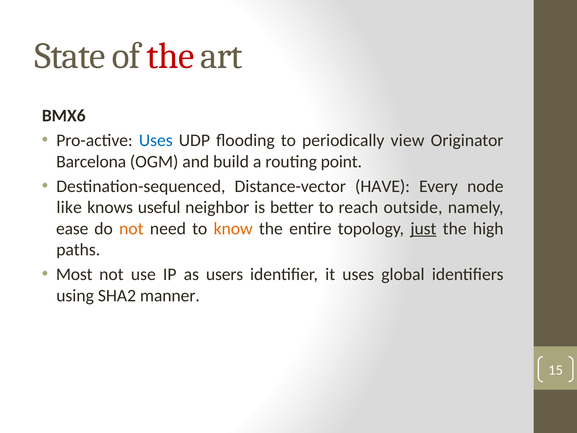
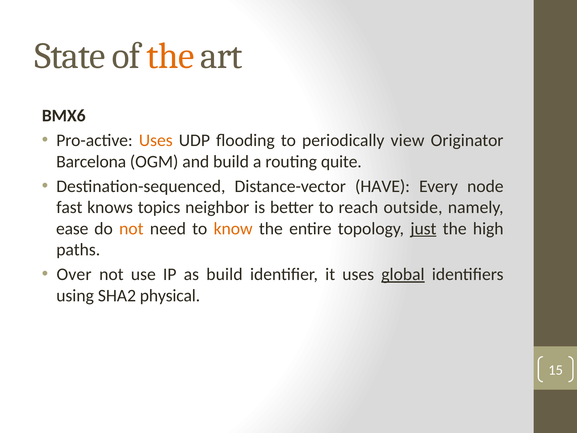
the colour: red -> orange (170, 56)
Uses colour: blue -> orange (156, 140)
point: point -> quite (341, 161)
like: like -> fast (69, 207)
useful: useful -> topics (159, 207)
Most: Most -> Over (74, 274)
as users: users -> build (224, 274)
global underline: none -> present (403, 274)
manner: manner -> physical (170, 295)
